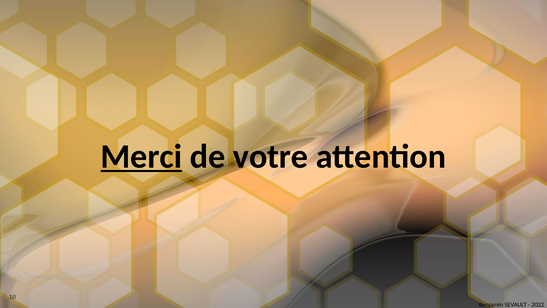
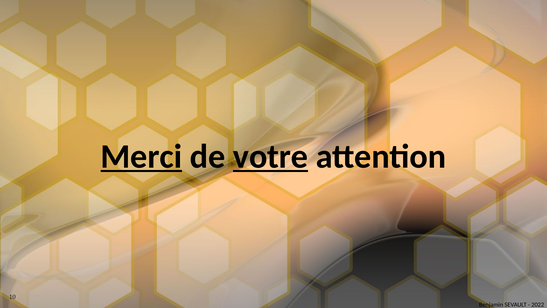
votre underline: none -> present (271, 156)
